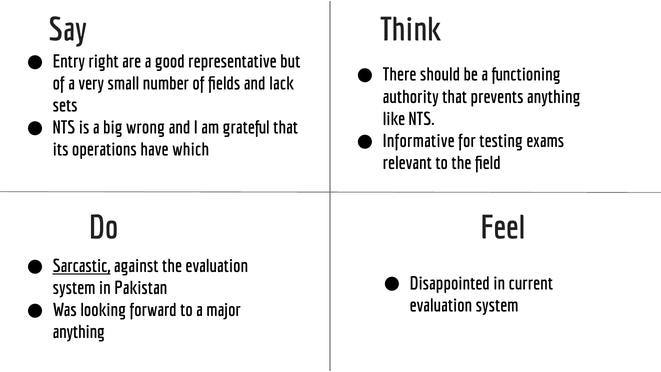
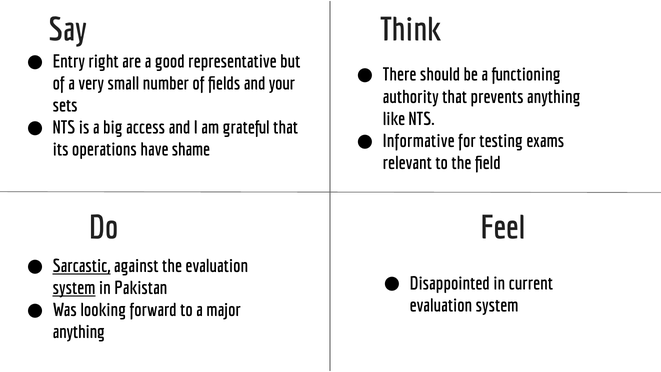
lack: lack -> your (282, 84)
wrong: wrong -> access (146, 128)
which: which -> shame (191, 150)
system underline: none -> present (74, 288)
